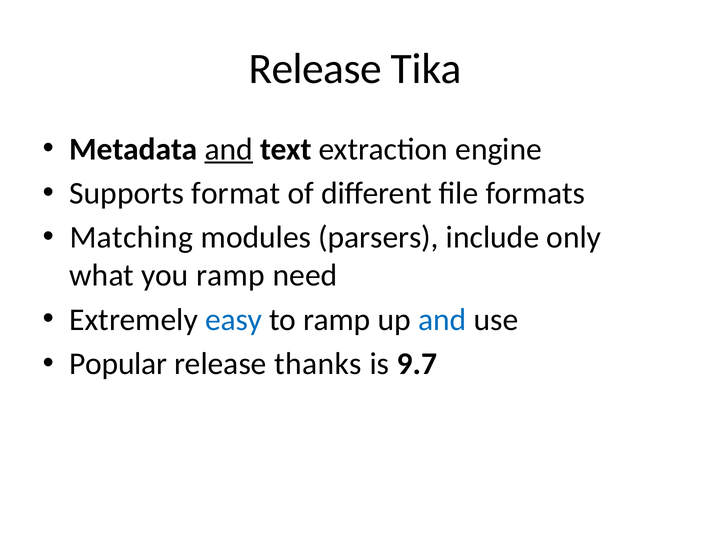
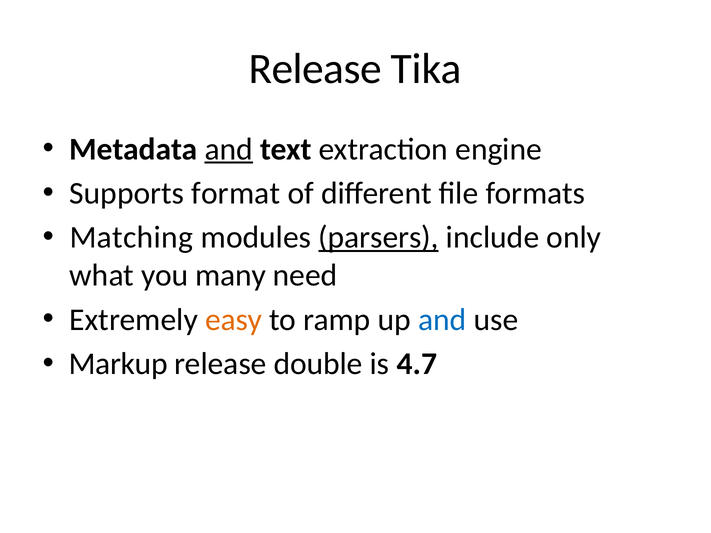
parsers underline: none -> present (379, 238)
you ramp: ramp -> many (231, 276)
easy colour: blue -> orange (234, 320)
Popular: Popular -> Markup (118, 364)
thanks: thanks -> double (318, 364)
9.7: 9.7 -> 4.7 (417, 364)
